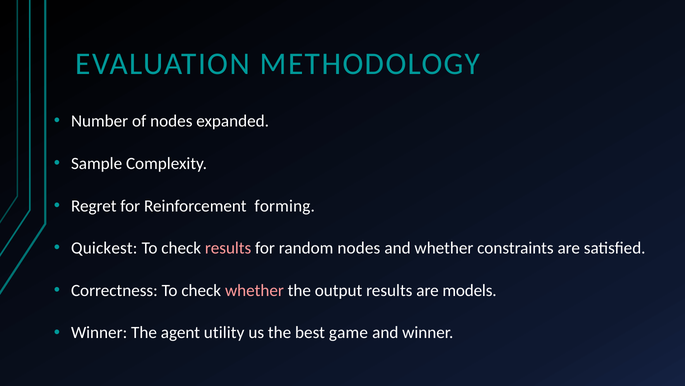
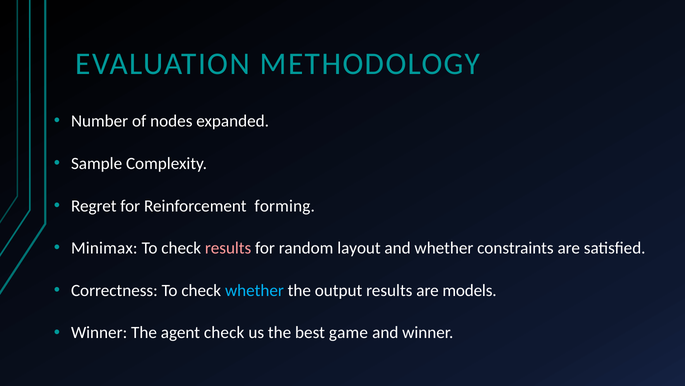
Quickest: Quickest -> Minimax (104, 248)
random nodes: nodes -> layout (359, 248)
whether colour: pink -> light blue (254, 290)
agent utility: utility -> check (224, 332)
